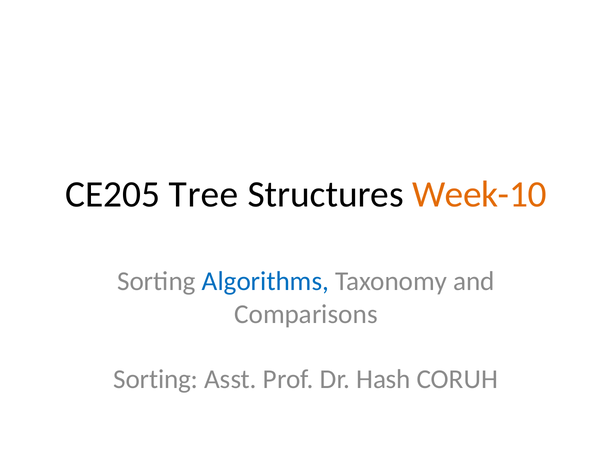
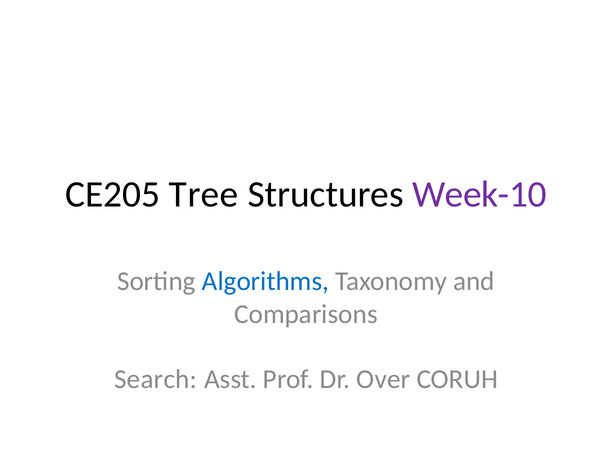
Week-10 colour: orange -> purple (479, 194)
Sorting: Sorting -> Search (156, 379)
Hash: Hash -> Over (383, 379)
